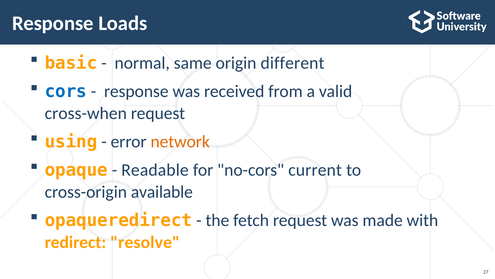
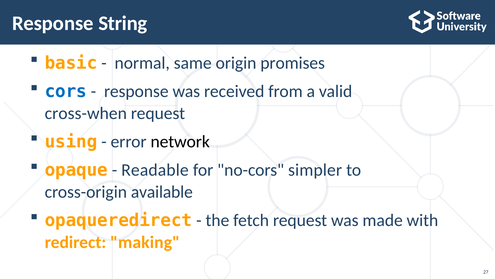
Loads: Loads -> String (123, 23)
different: different -> promises (293, 63)
network colour: orange -> black (180, 141)
current: current -> simpler (315, 170)
resolve: resolve -> making (145, 242)
